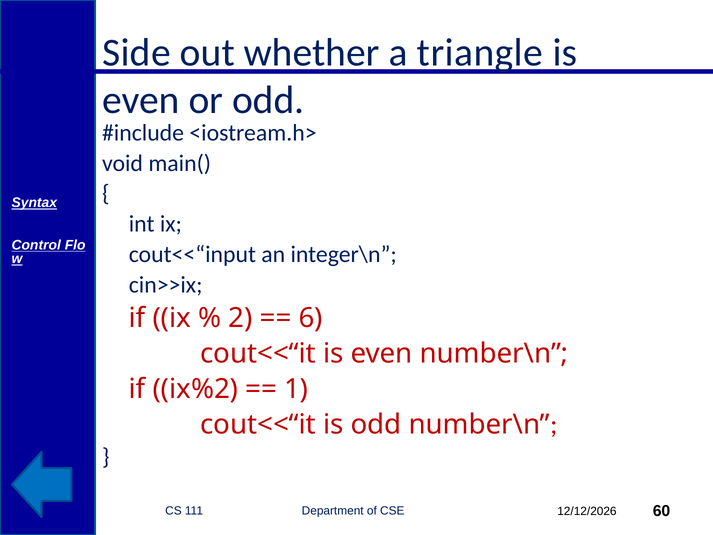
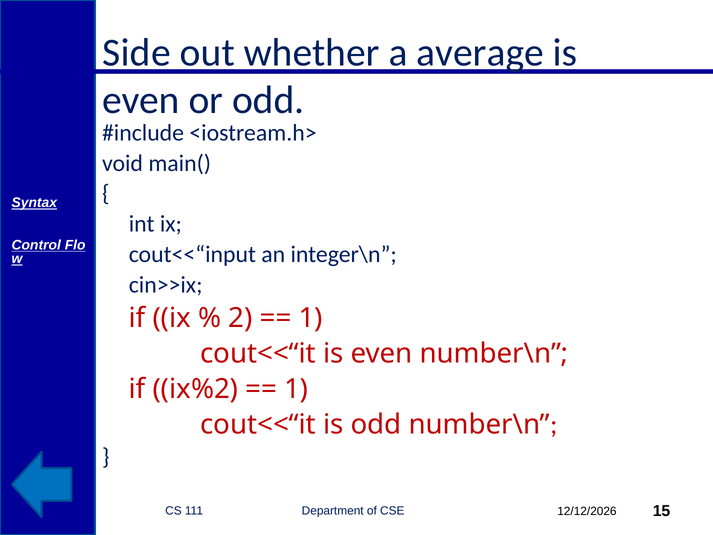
triangle: triangle -> average (480, 53)
6: 6 -> 1 (311, 318)
60: 60 -> 15 (662, 511)
